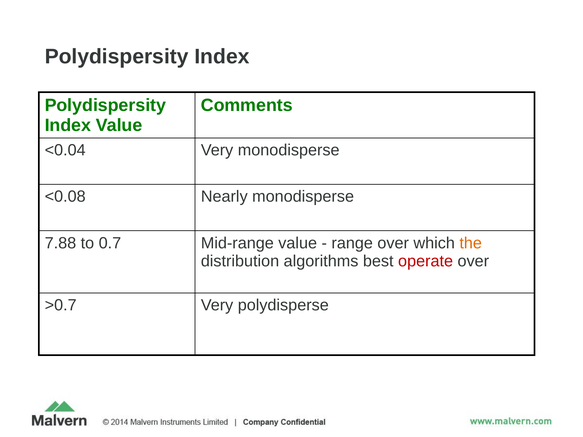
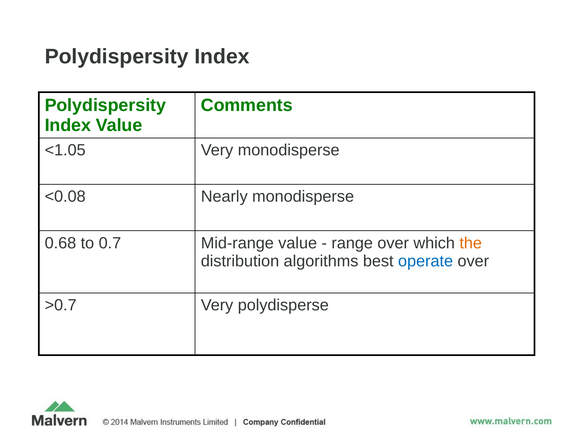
<0.04: <0.04 -> <1.05 (65, 150)
7.88: 7.88 -> 0.68 (60, 243)
operate colour: red -> blue (426, 261)
